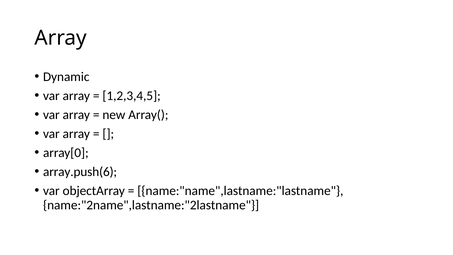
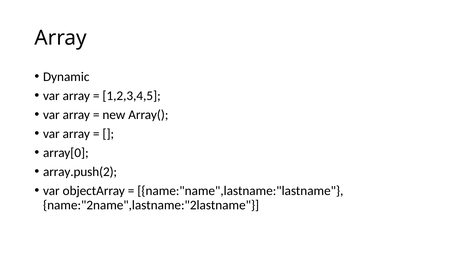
array.push(6: array.push(6 -> array.push(2 (80, 172)
